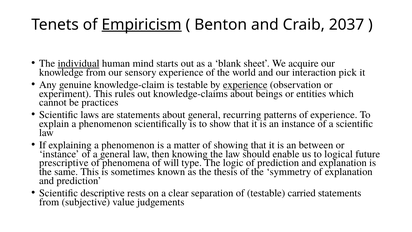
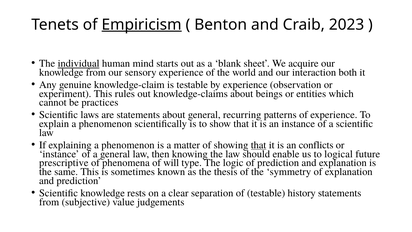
2037: 2037 -> 2023 (347, 25)
pick: pick -> both (348, 72)
experience underline: present -> none (245, 85)
that underline: none -> present (259, 145)
between: between -> conflicts (316, 145)
Scientific descriptive: descriptive -> knowledge (103, 193)
carried: carried -> history (302, 193)
